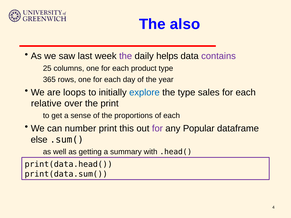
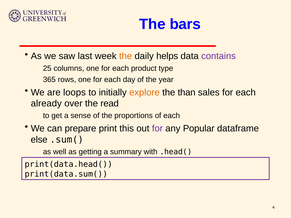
also: also -> bars (185, 24)
the colour: purple -> orange (126, 56)
explore colour: blue -> orange (144, 92)
the type: type -> than (187, 92)
relative: relative -> already (46, 104)
the print: print -> read (110, 104)
number: number -> prepare (80, 129)
